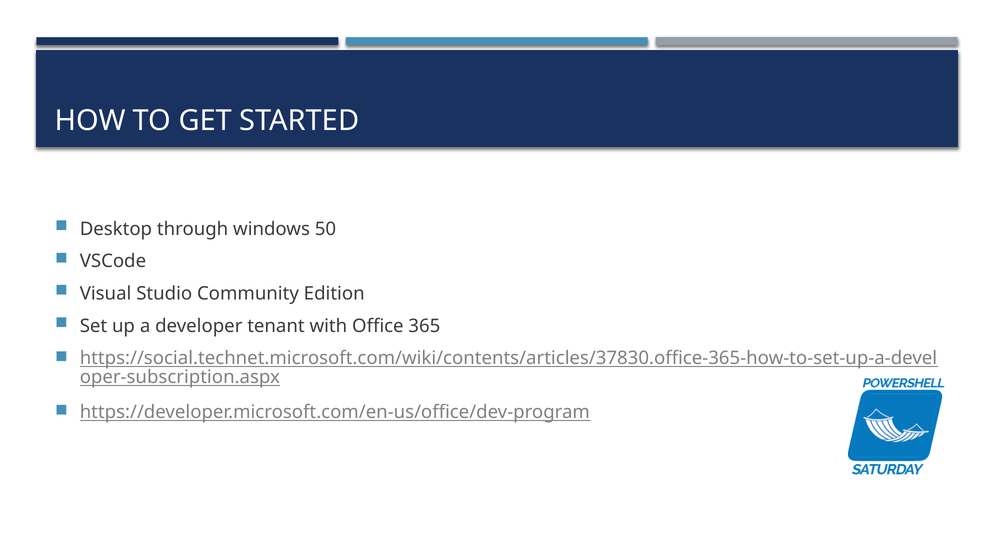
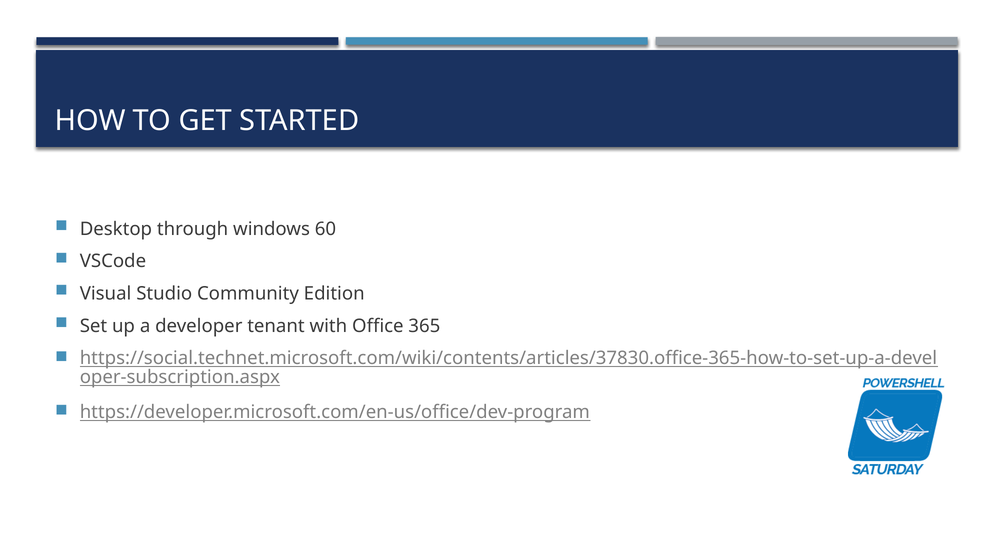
50: 50 -> 60 (325, 229)
